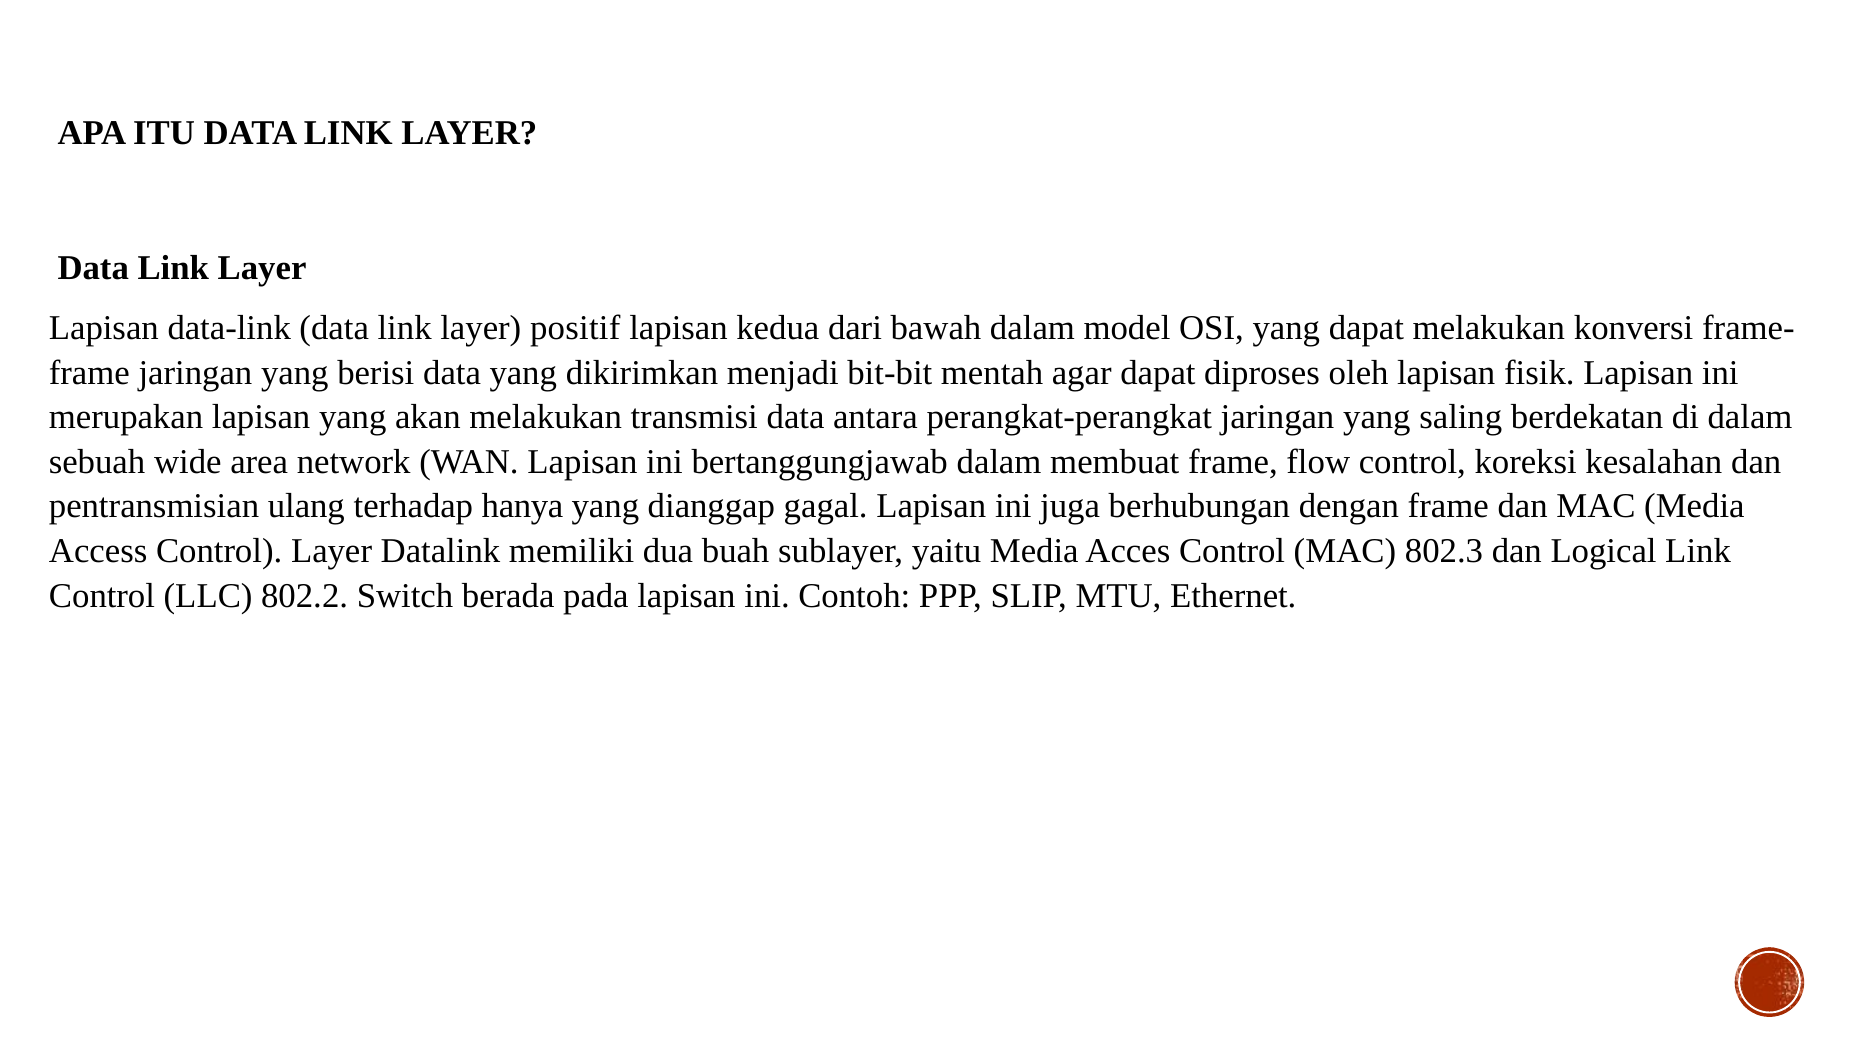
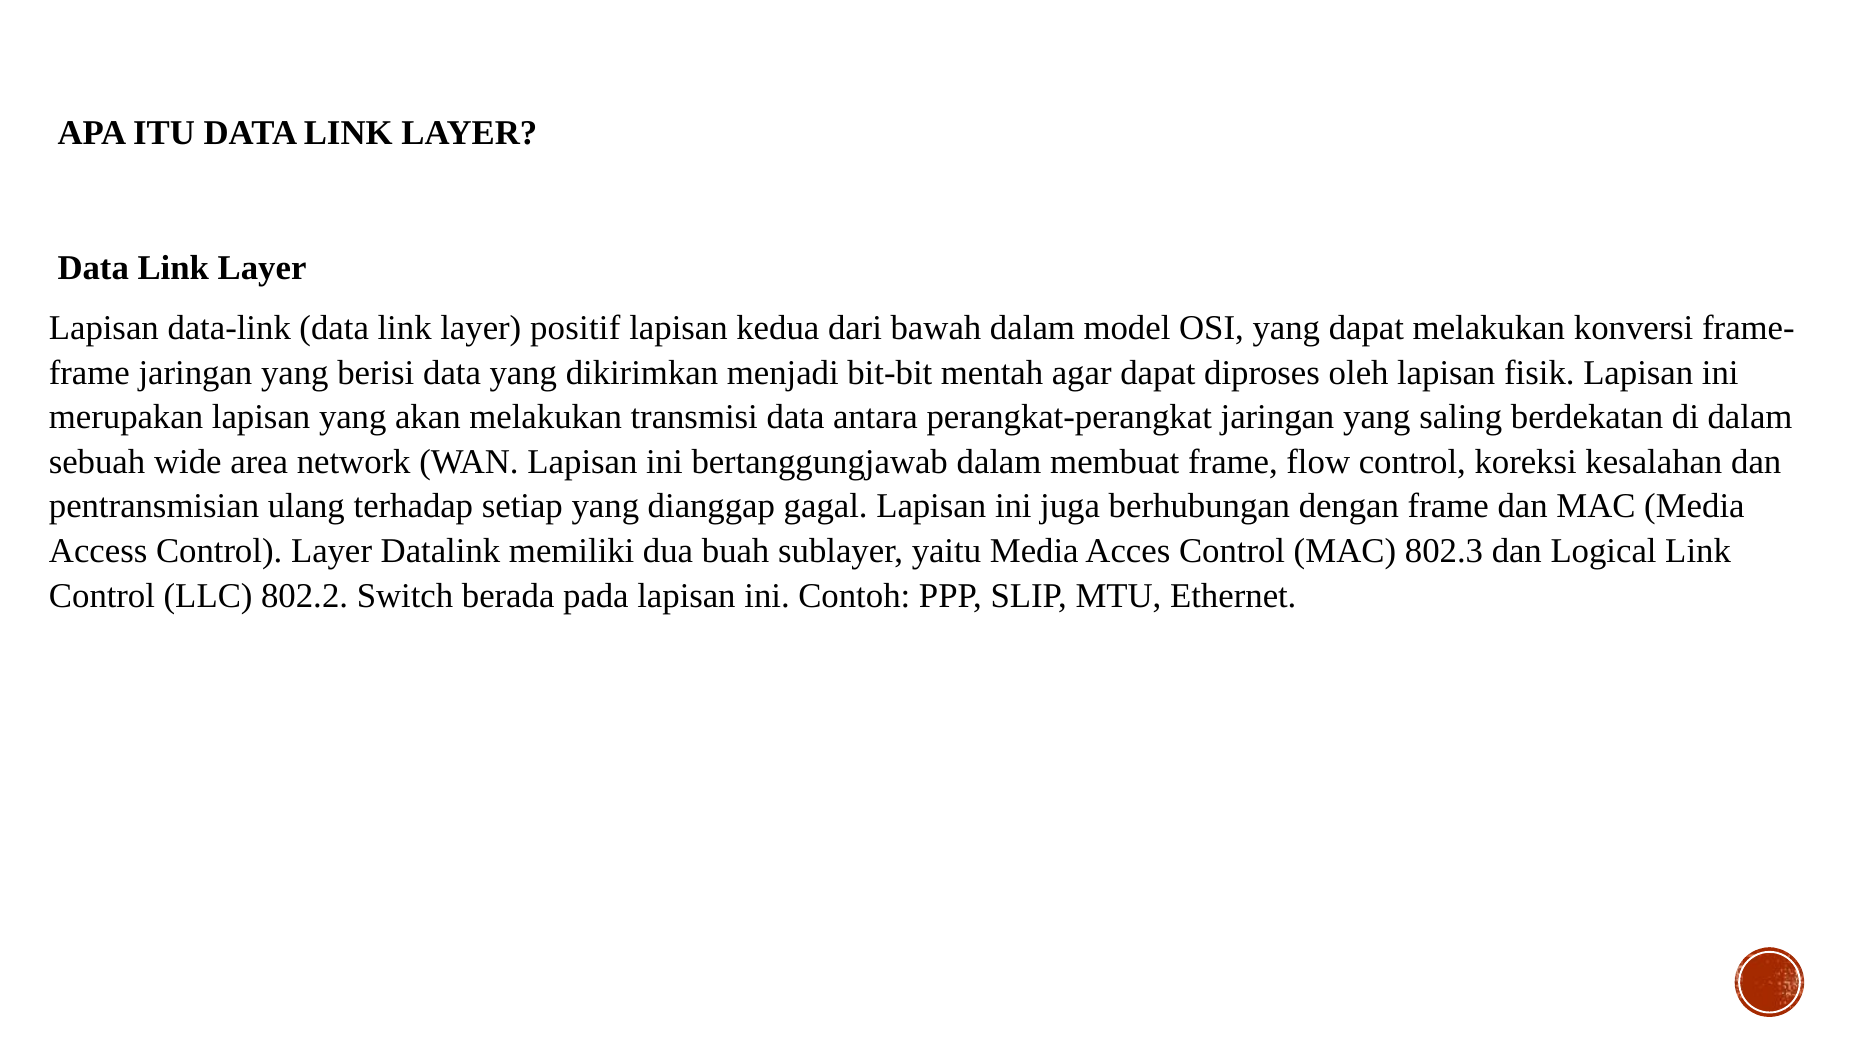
hanya: hanya -> setiap (522, 507)
